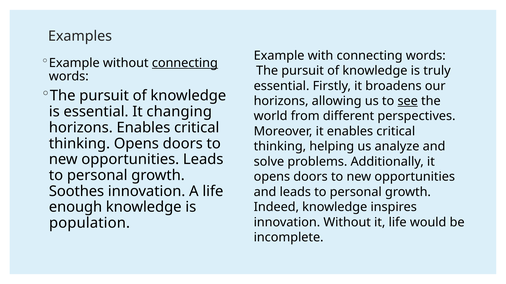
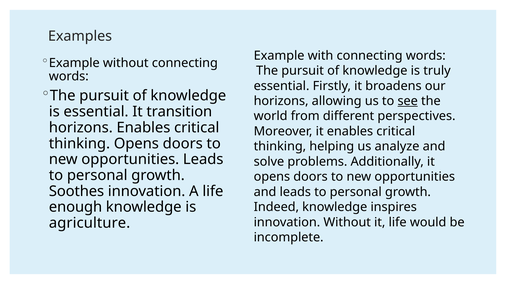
connecting underline: present -> none (185, 63)
changing: changing -> transition (179, 112)
population: population -> agriculture (90, 224)
